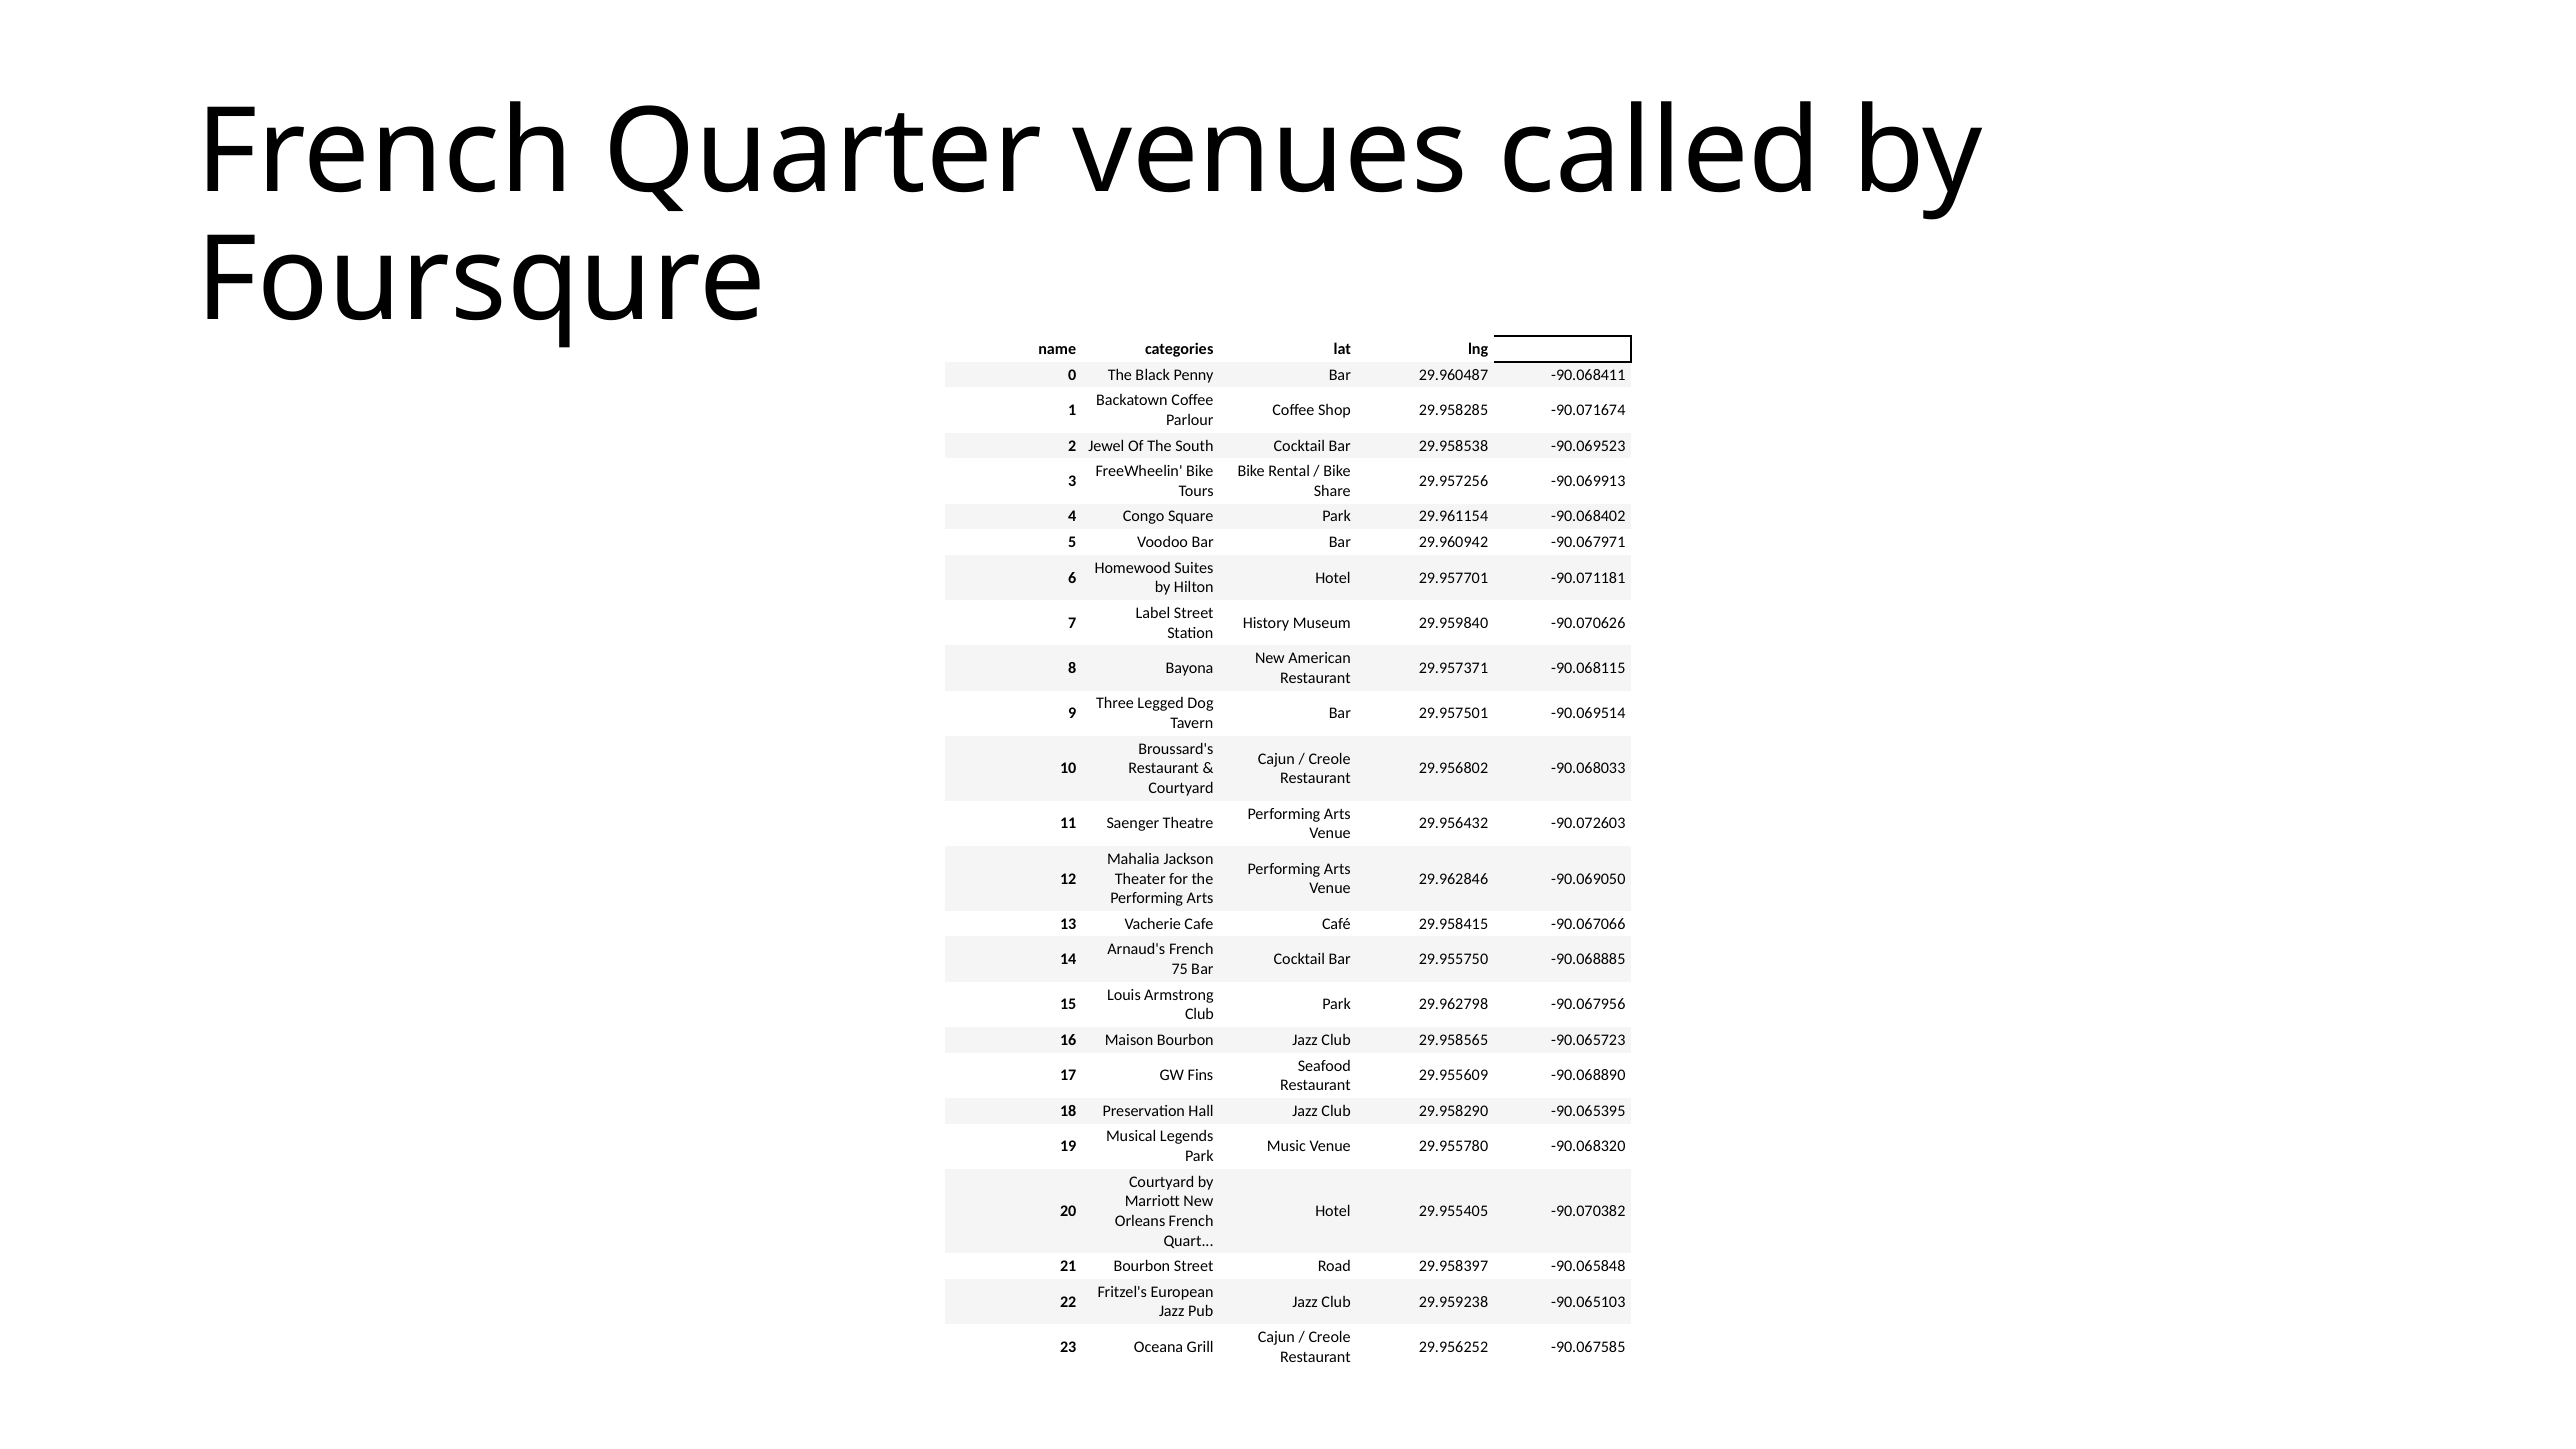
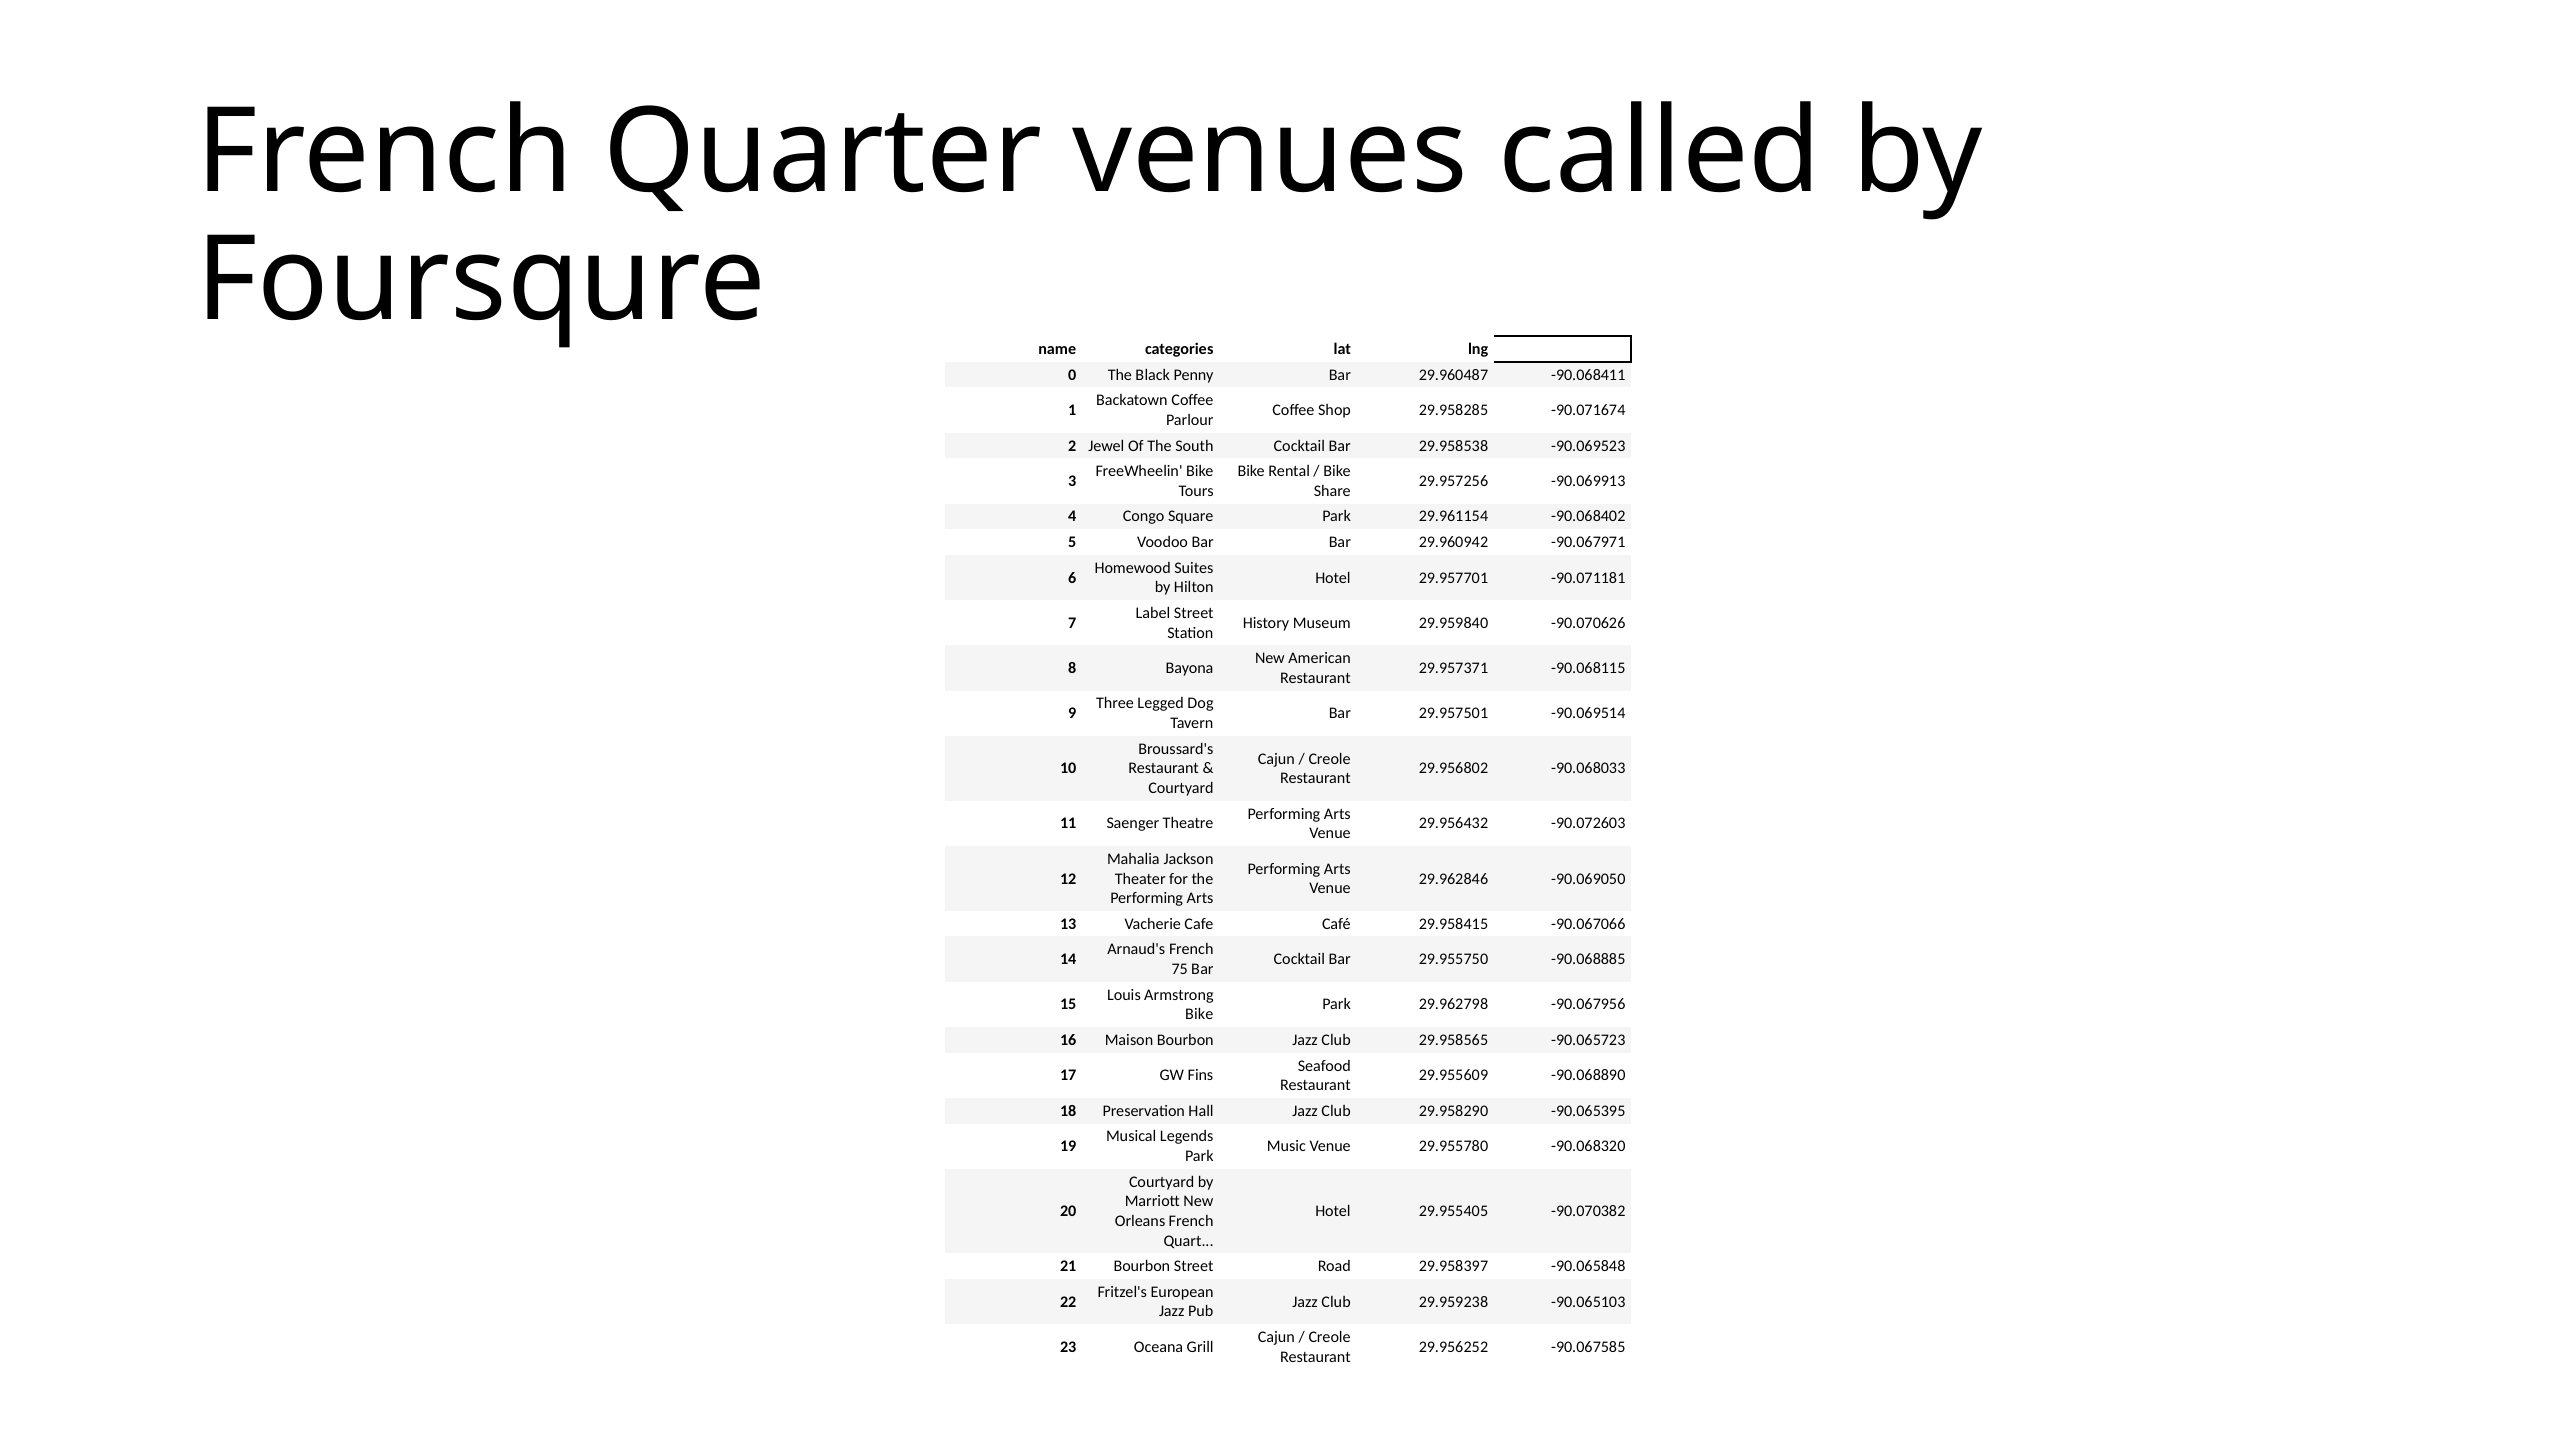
Club: Club -> Bike (1199, 1014)
